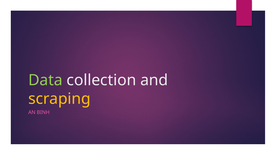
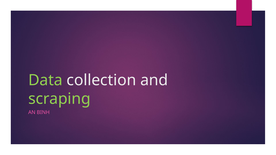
scraping colour: yellow -> light green (59, 99)
